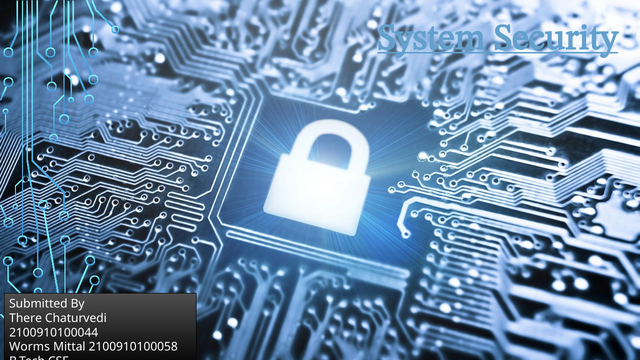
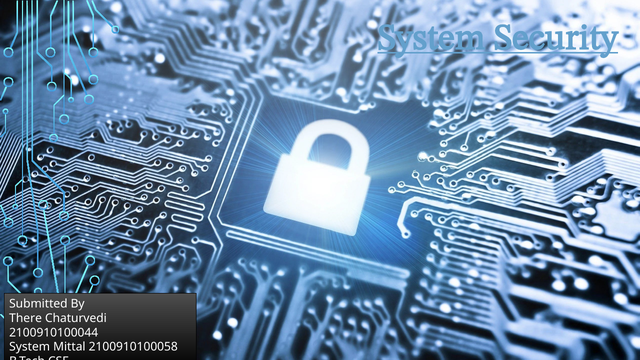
Worms: Worms -> System (30, 347)
